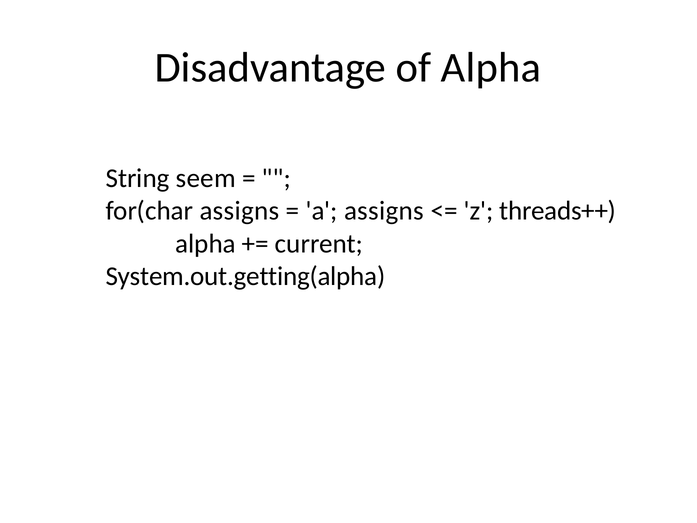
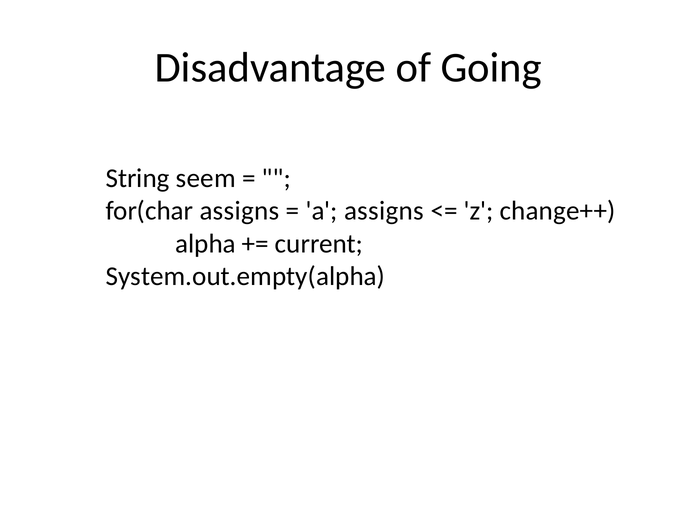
of Alpha: Alpha -> Going (491, 67)
threads++: threads++ -> change++ (557, 211)
System.out.getting(alpha: System.out.getting(alpha -> System.out.empty(alpha (245, 276)
